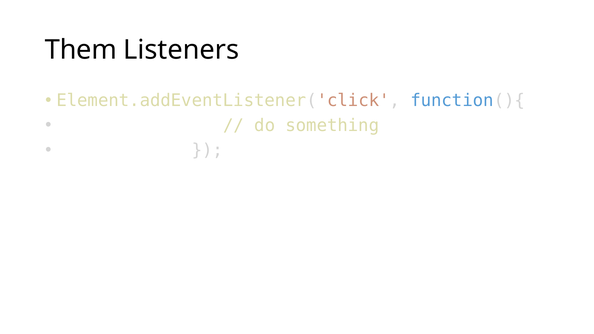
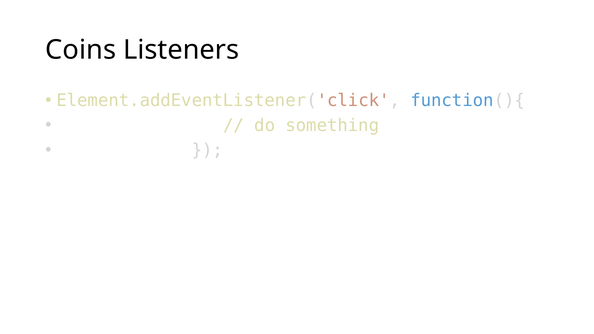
Them: Them -> Coins (81, 50)
